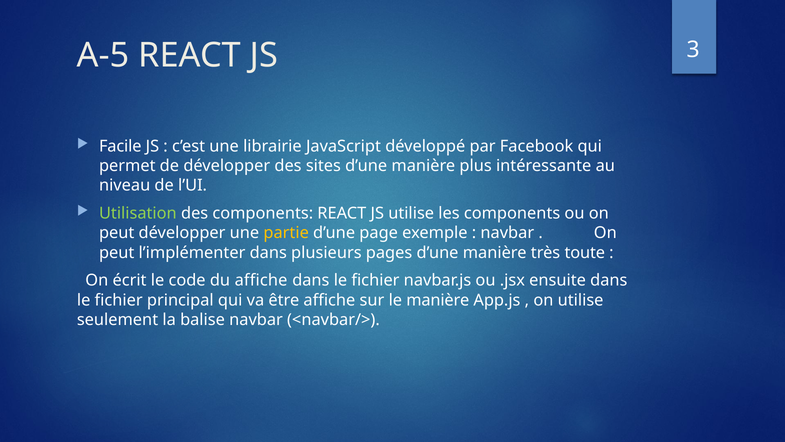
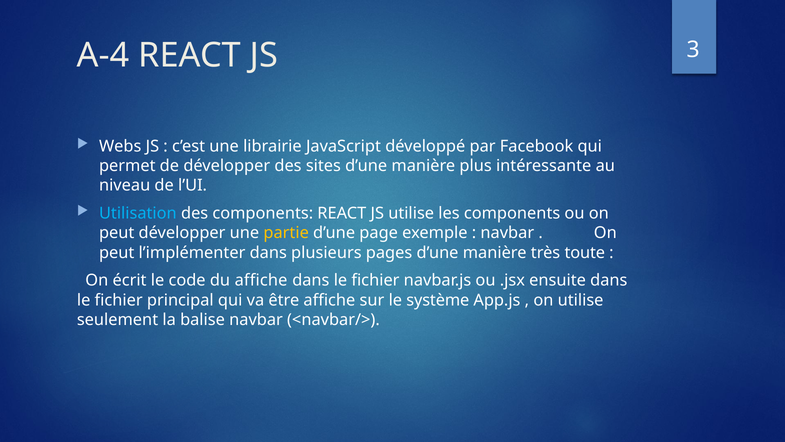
A-5: A-5 -> A-4 (103, 55)
Facile: Facile -> Webs (120, 146)
Utilisation colour: light green -> light blue (138, 213)
le manière: manière -> système (438, 300)
